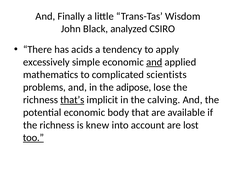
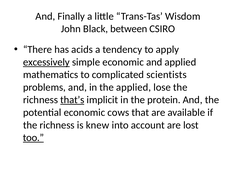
analyzed: analyzed -> between (129, 29)
excessively underline: none -> present (46, 62)
and underline: present -> none (154, 62)
the adipose: adipose -> applied (134, 87)
calving: calving -> protein (164, 100)
body: body -> cows (118, 112)
